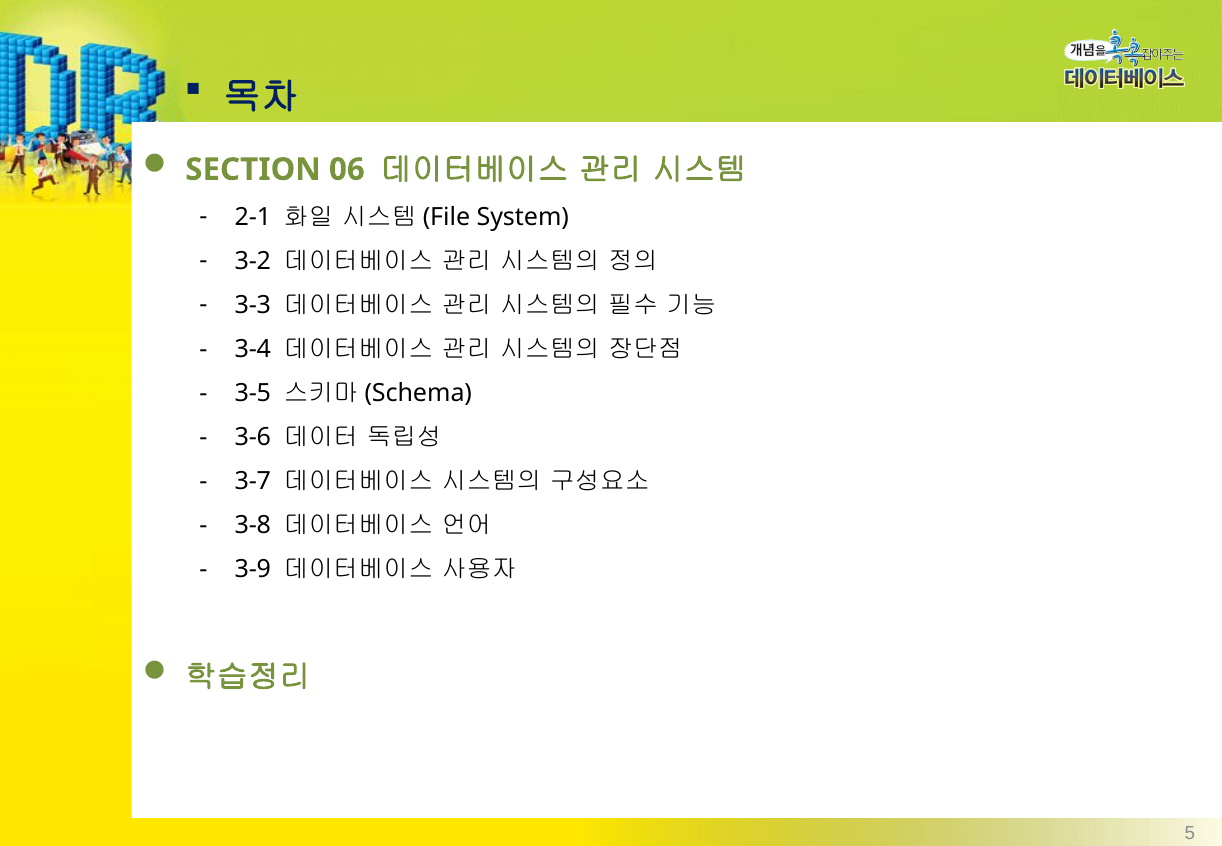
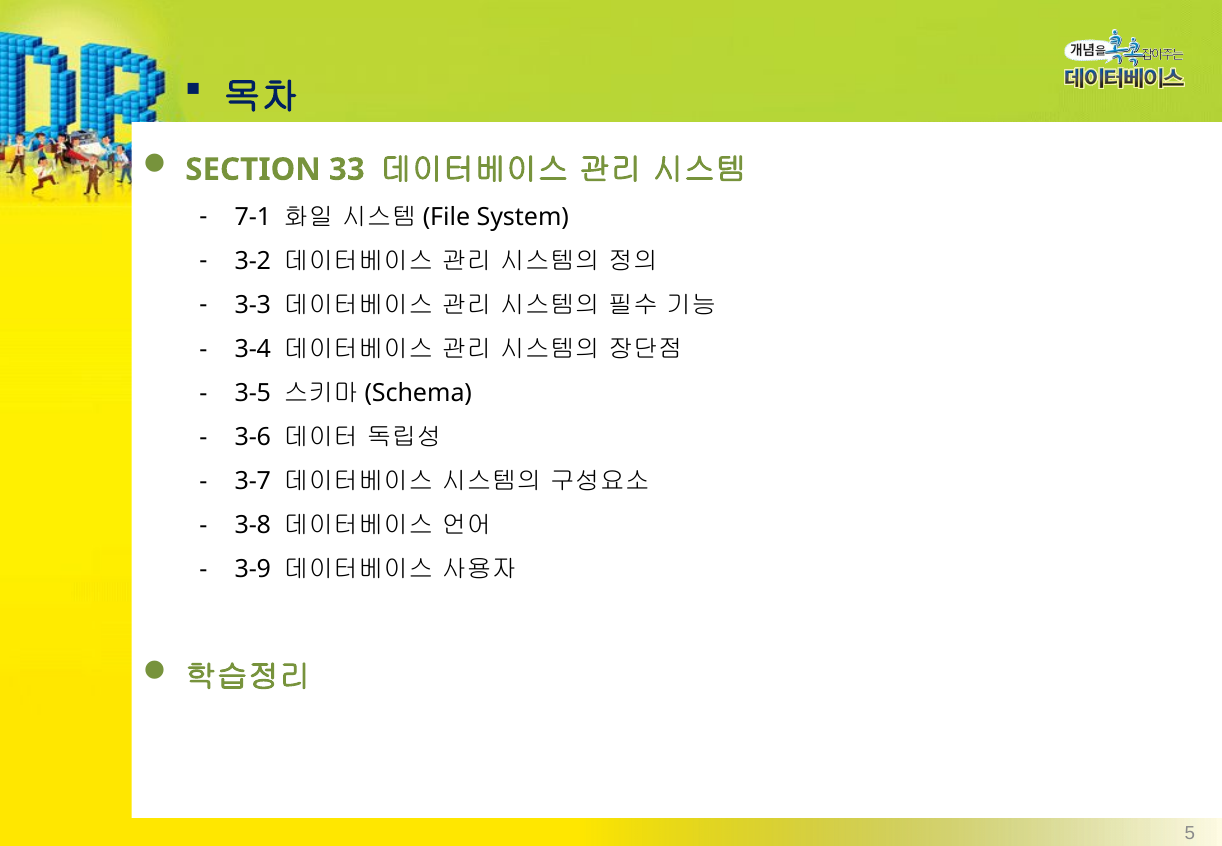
06: 06 -> 33 (347, 170)
2-1: 2-1 -> 7-1 (253, 217)
